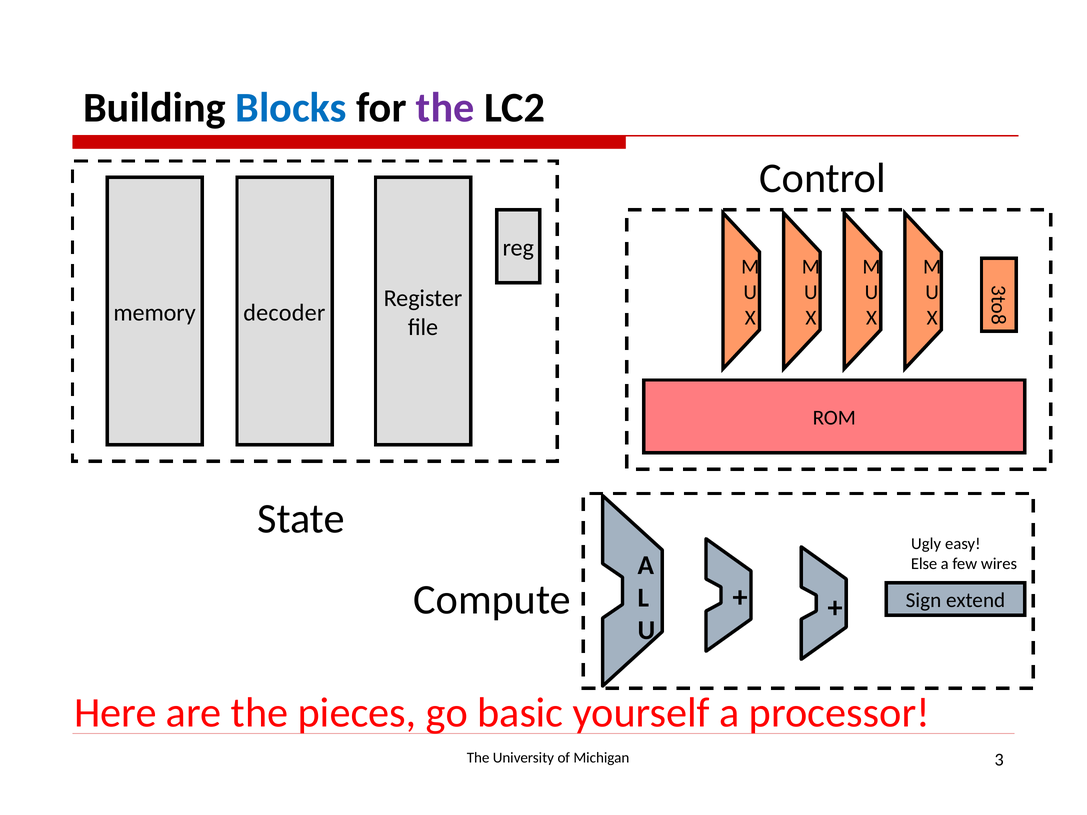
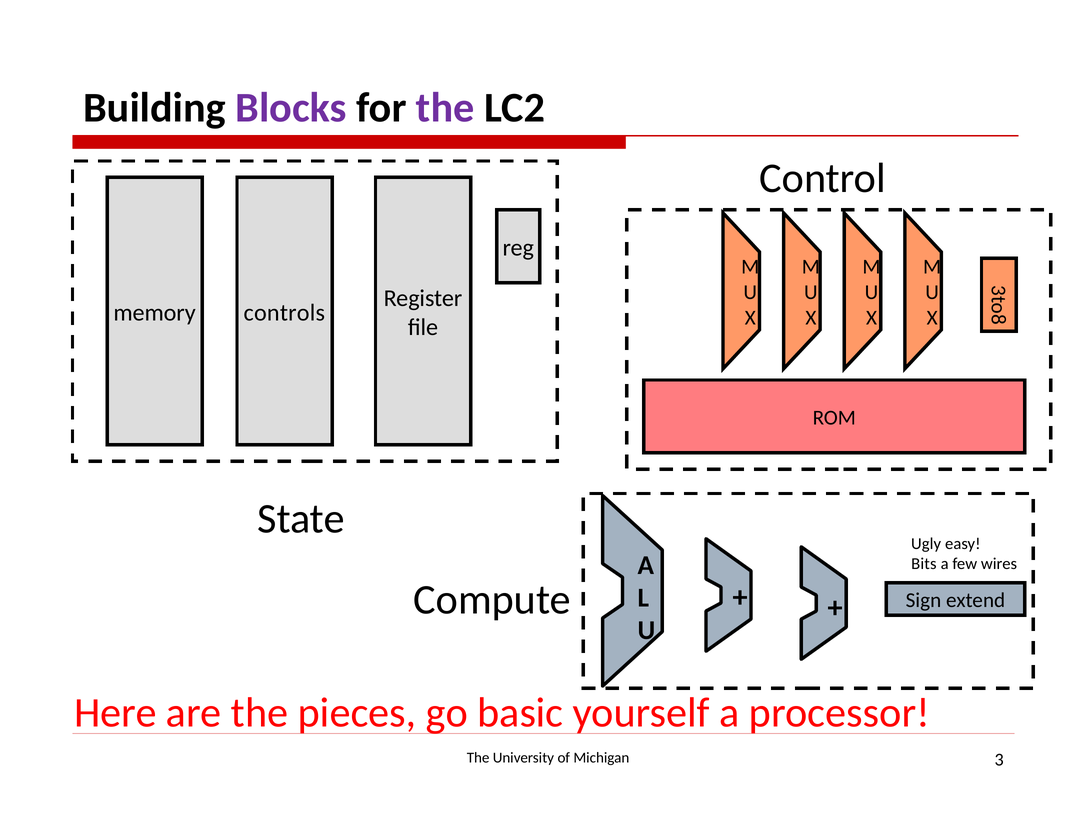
Blocks colour: blue -> purple (291, 108)
decoder: decoder -> controls (284, 313)
Else: Else -> Bits (924, 564)
